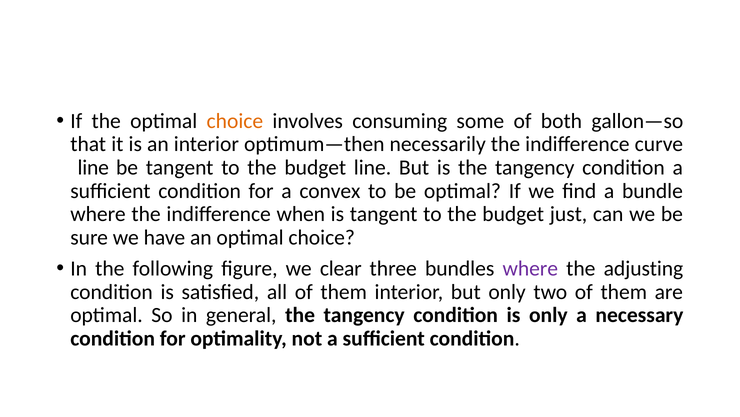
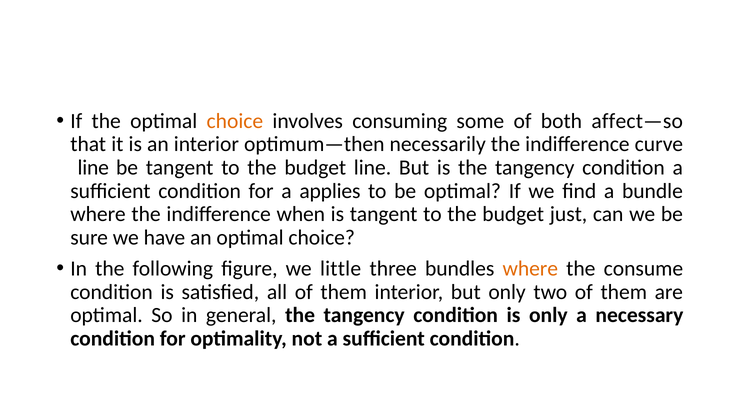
gallon—so: gallon—so -> affect—so (637, 121)
convex: convex -> applies (330, 191)
clear: clear -> little (341, 268)
where colour: purple -> orange (530, 268)
adjusting: adjusting -> consume (643, 268)
